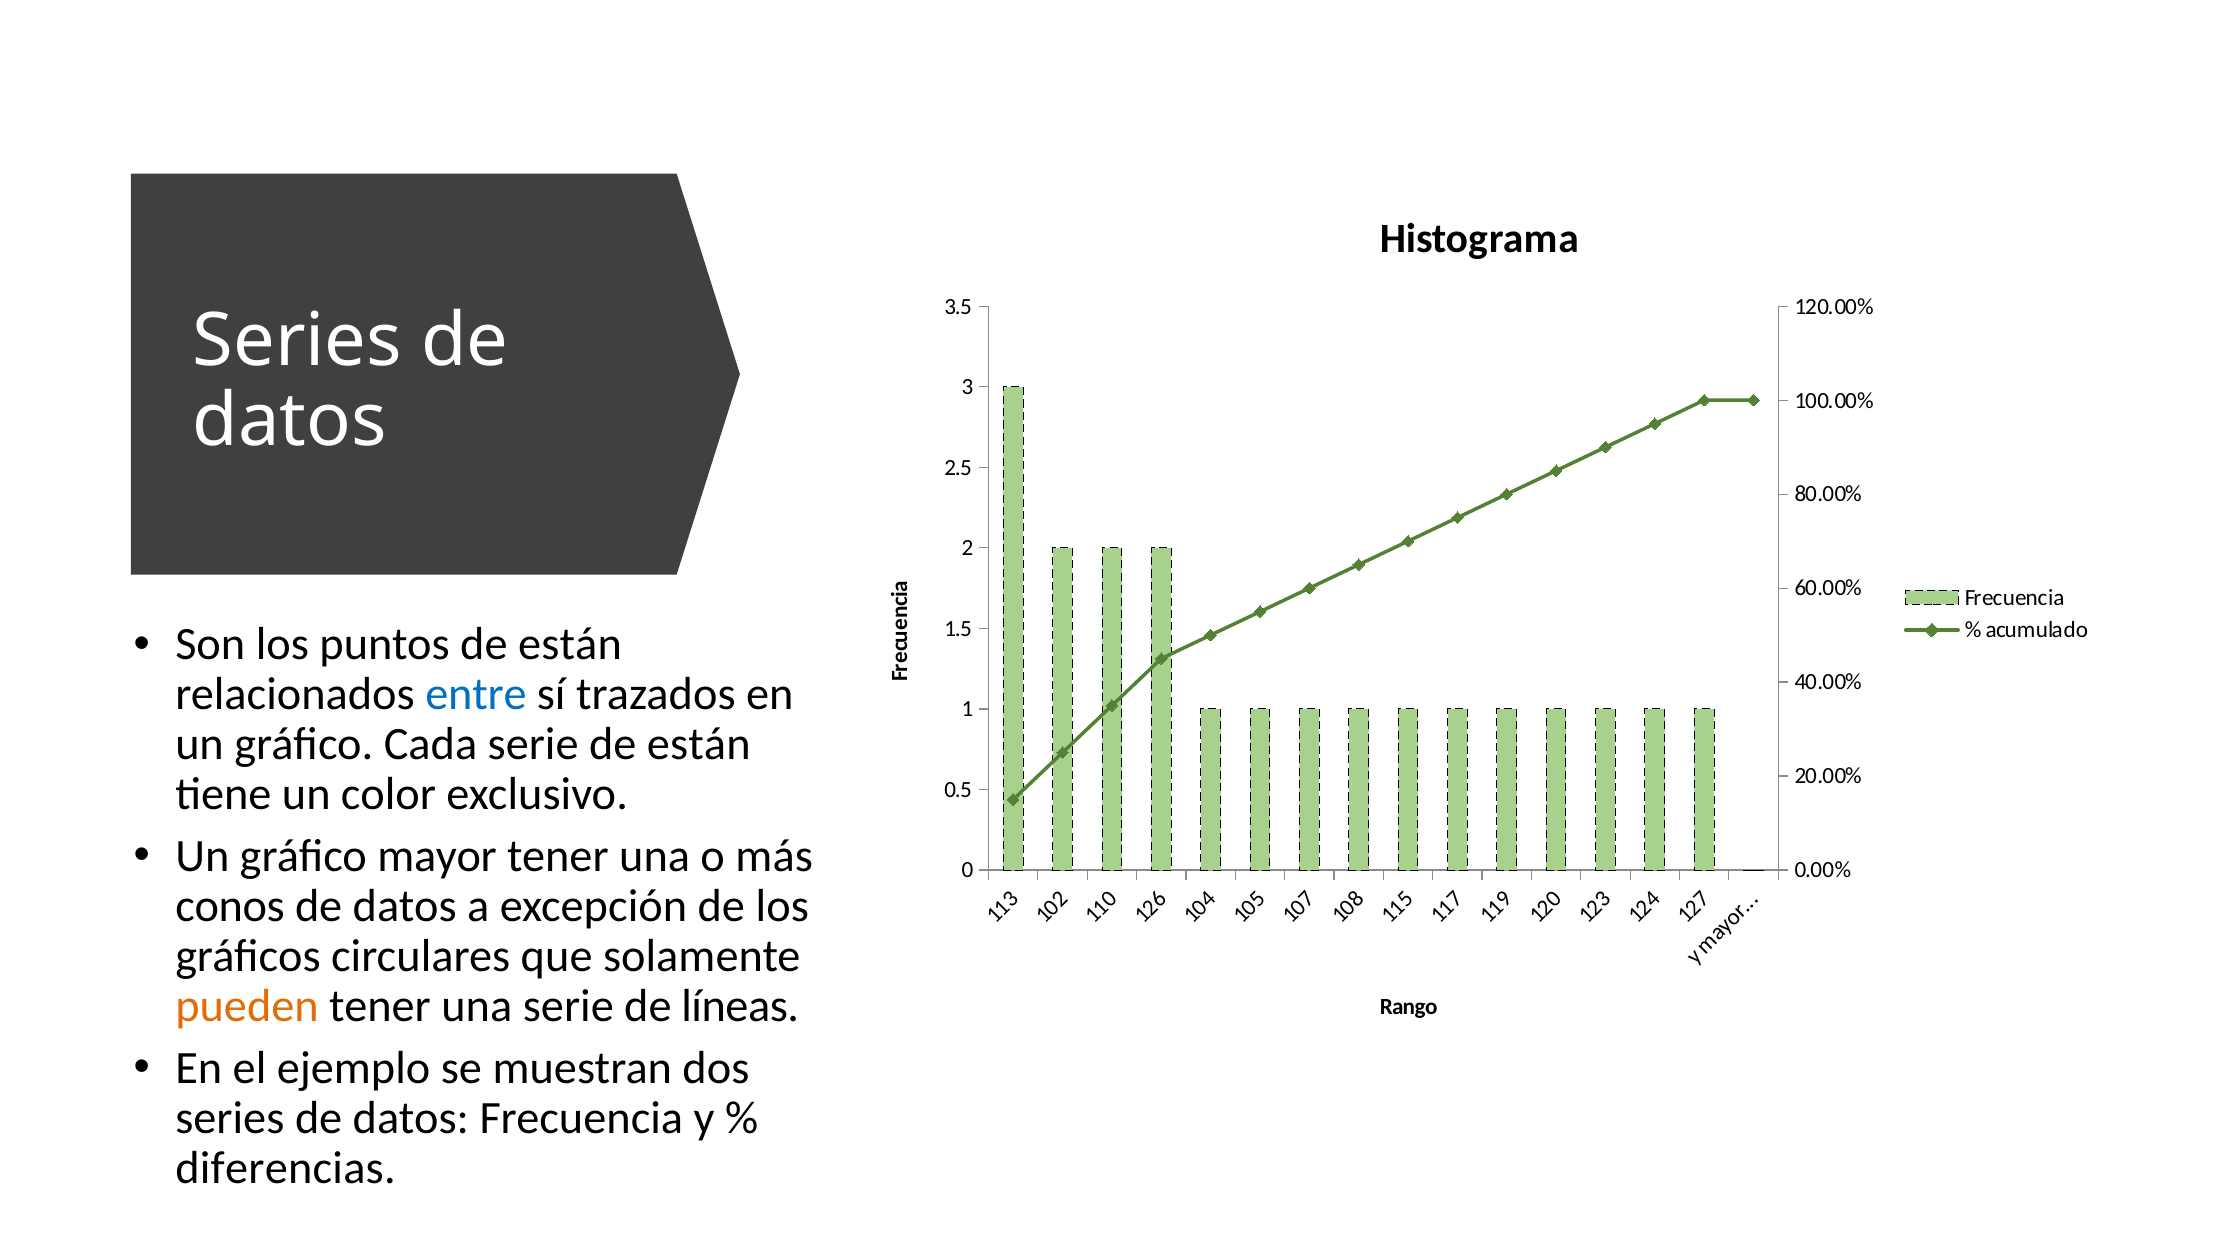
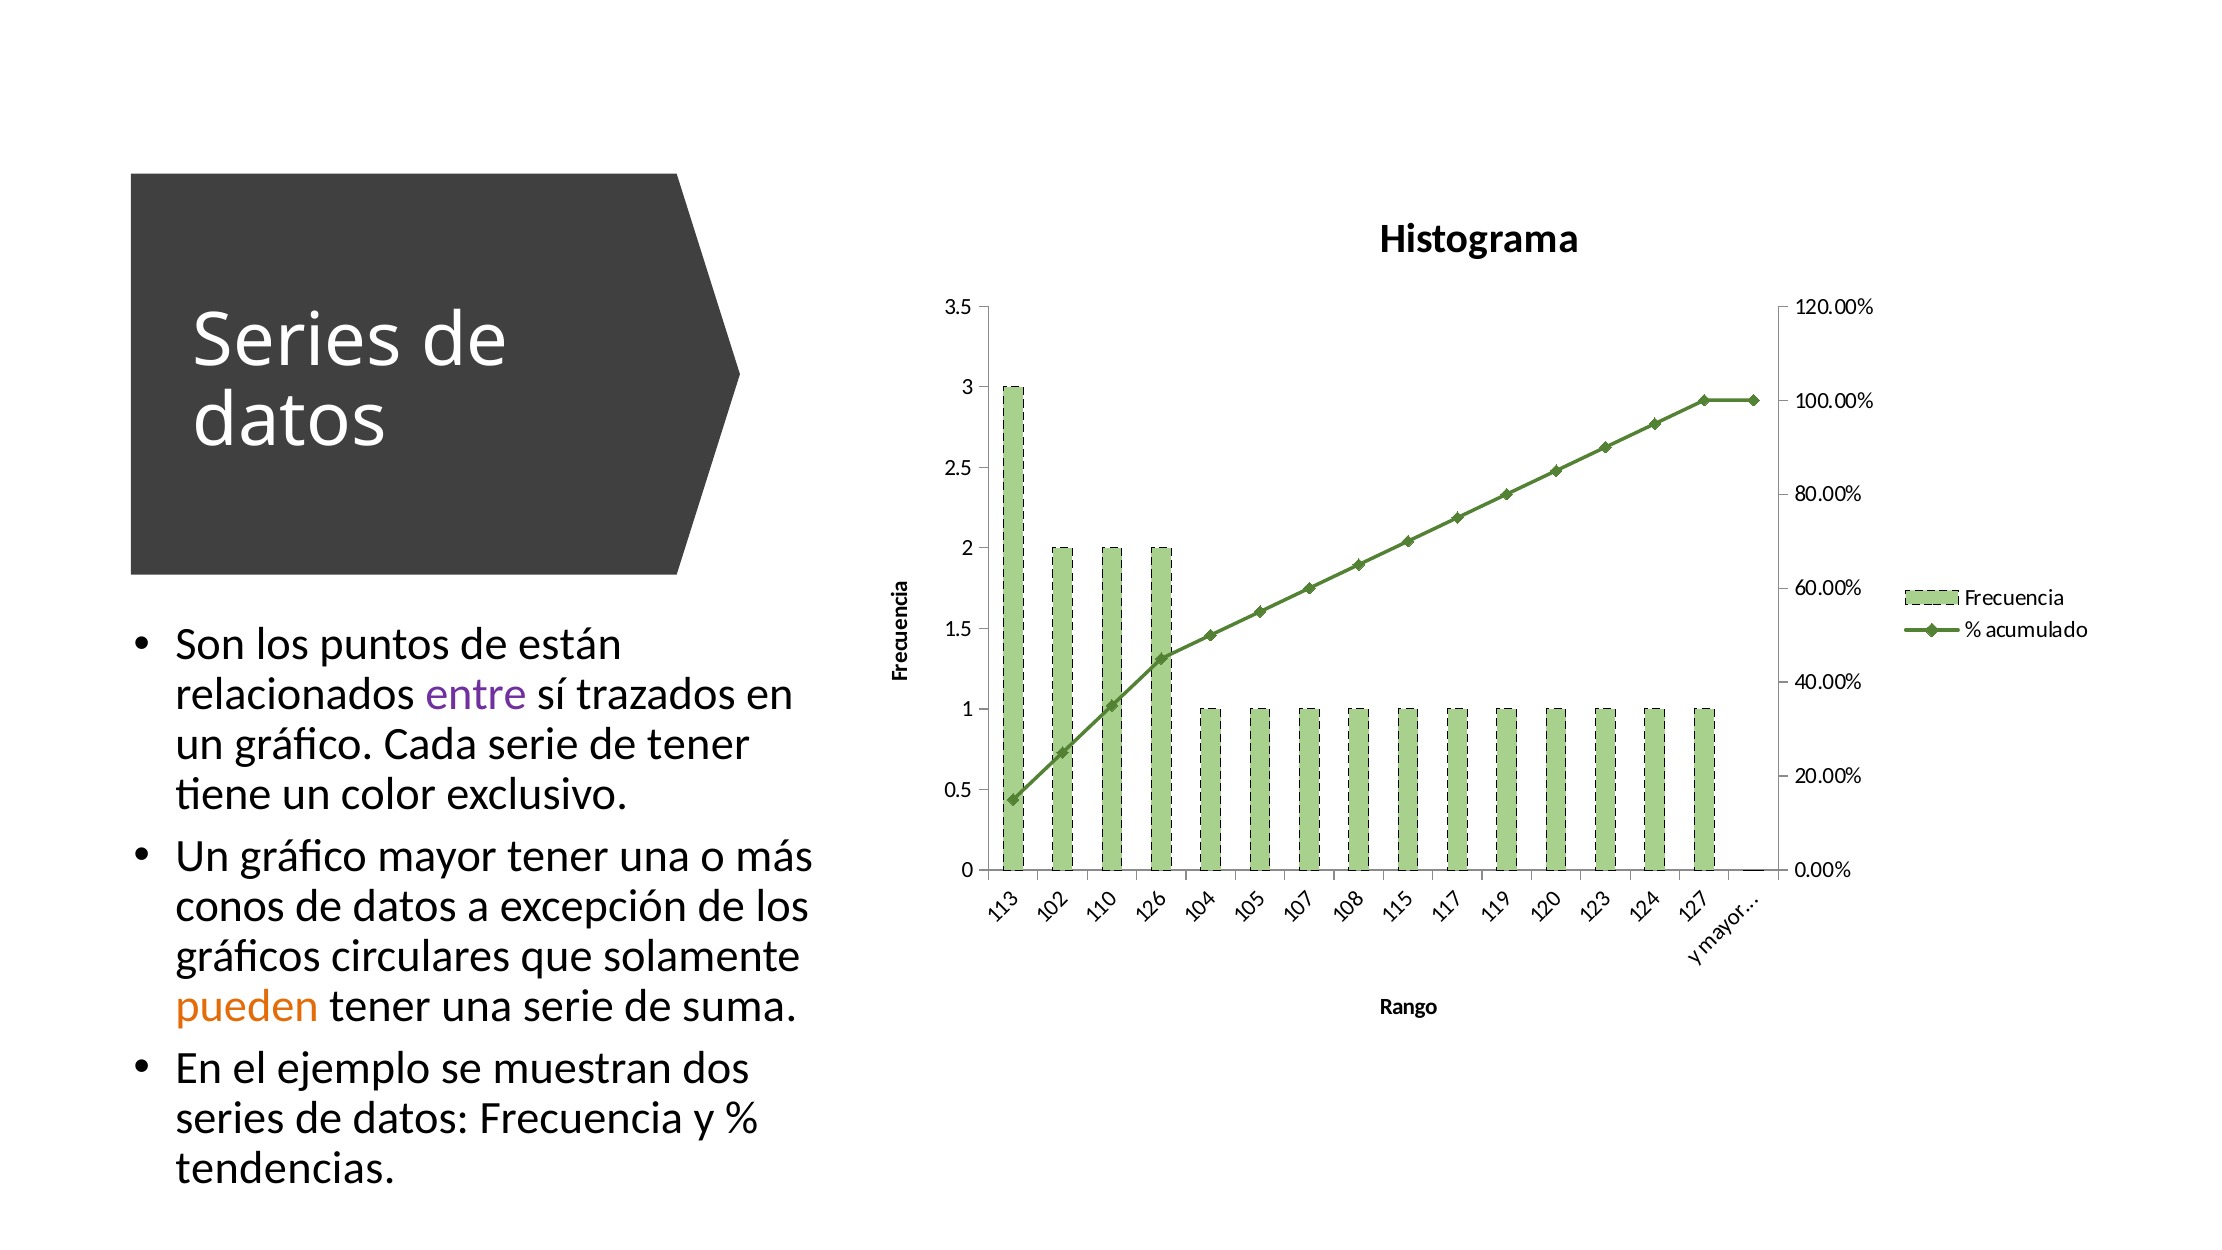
entre colour: blue -> purple (476, 695)
serie de están: están -> tener (699, 745)
líneas: líneas -> suma (740, 1006)
diferencias: diferencias -> tendencias (285, 1168)
